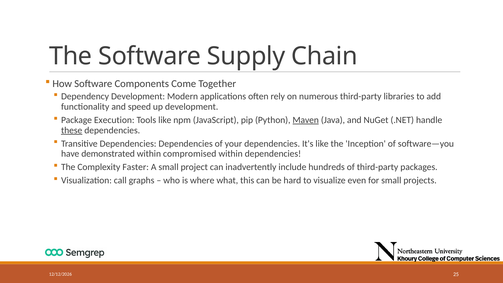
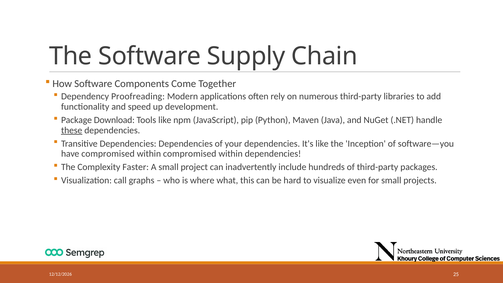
Dependency Development: Development -> Proofreading (138, 97)
Execution: Execution -> Download (114, 120)
Maven underline: present -> none (306, 120)
have demonstrated: demonstrated -> compromised (108, 154)
